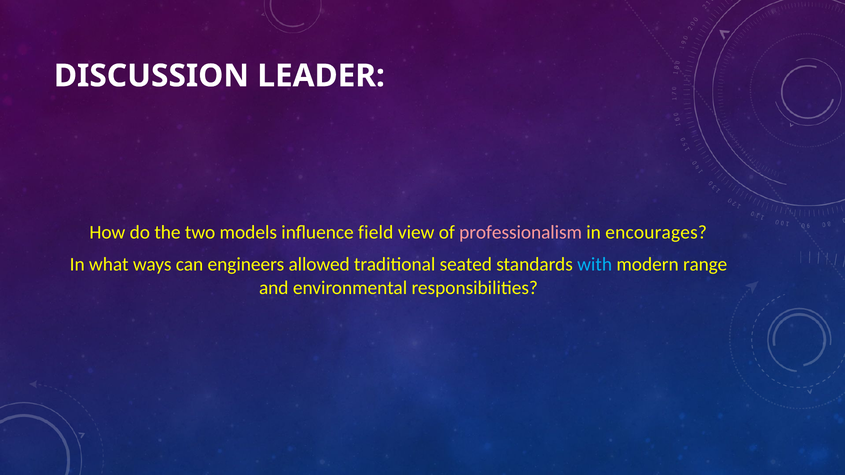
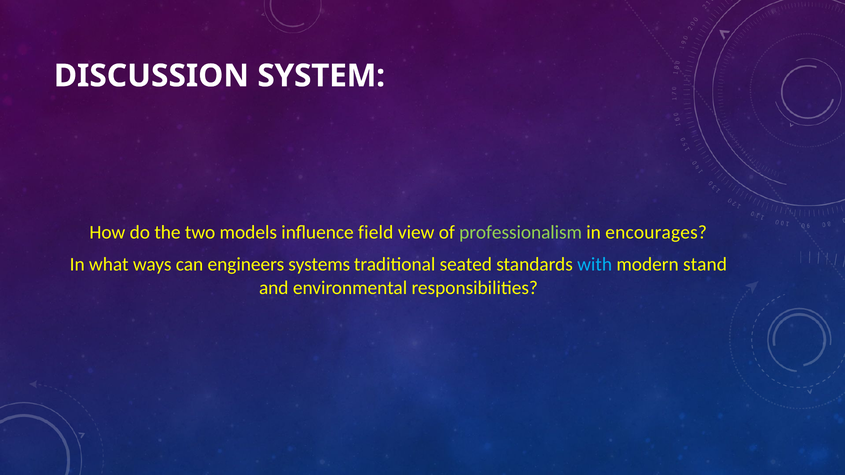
LEADER: LEADER -> SYSTEM (321, 76)
professionalism colour: pink -> light green (521, 233)
allowed: allowed -> systems (319, 265)
range: range -> stand (705, 265)
